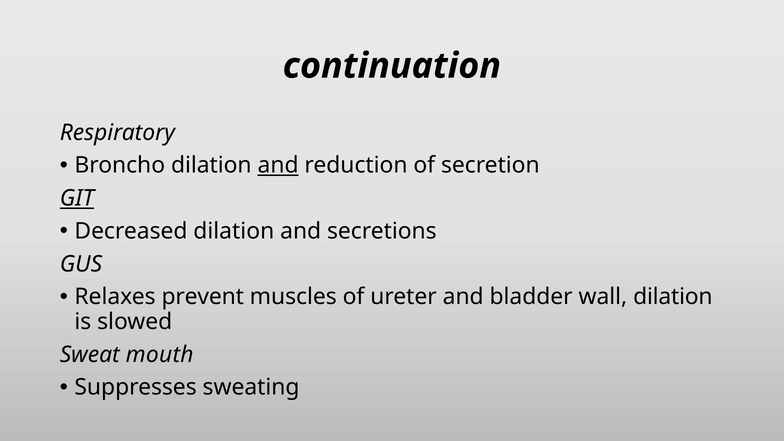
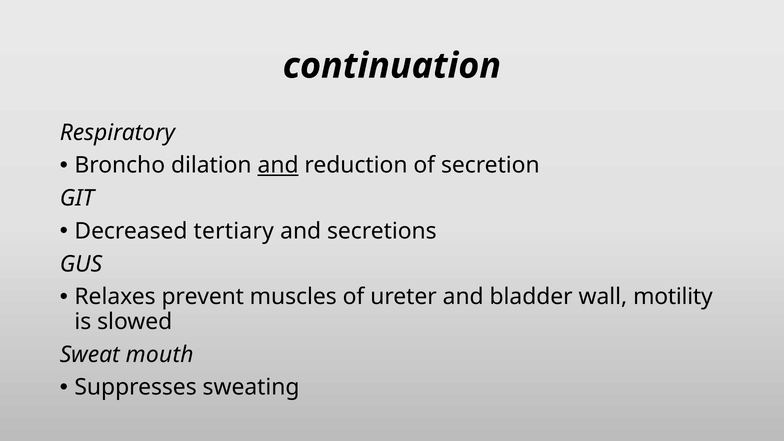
GIT underline: present -> none (77, 198)
Decreased dilation: dilation -> tertiary (234, 231)
wall dilation: dilation -> motility (673, 297)
